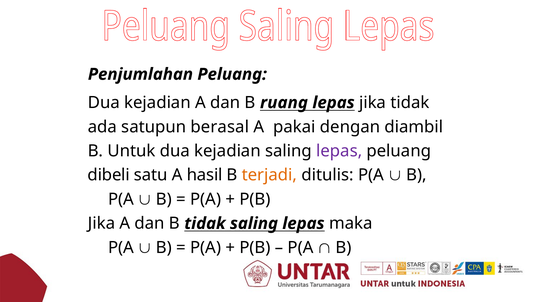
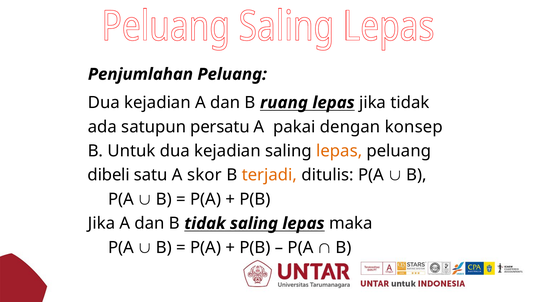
berasal: berasal -> persatu (220, 127)
diambil: diambil -> konsep (414, 127)
lepas colour: purple -> orange (339, 151)
hasil: hasil -> skor (204, 175)
